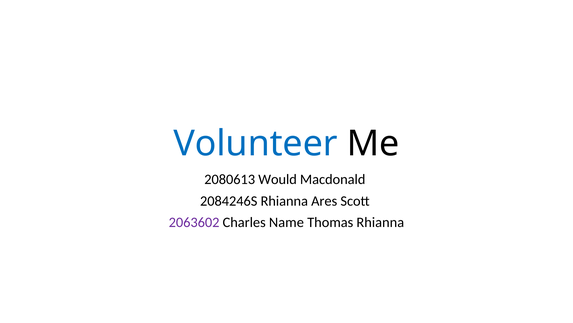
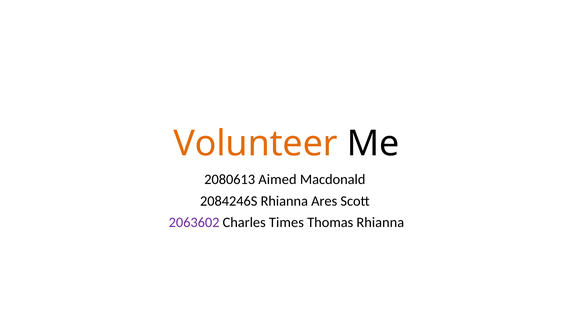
Volunteer colour: blue -> orange (256, 143)
Would: Would -> Aimed (277, 179)
Name: Name -> Times (286, 222)
